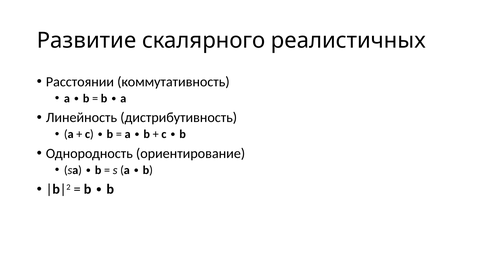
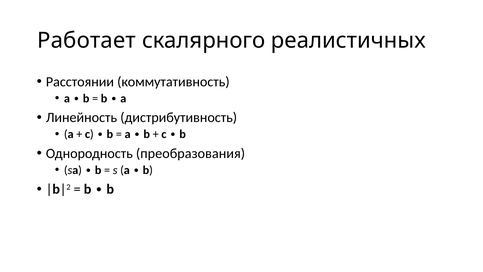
Развитие: Развитие -> Работает (86, 41)
ориентирование: ориентирование -> преобразования (191, 153)
